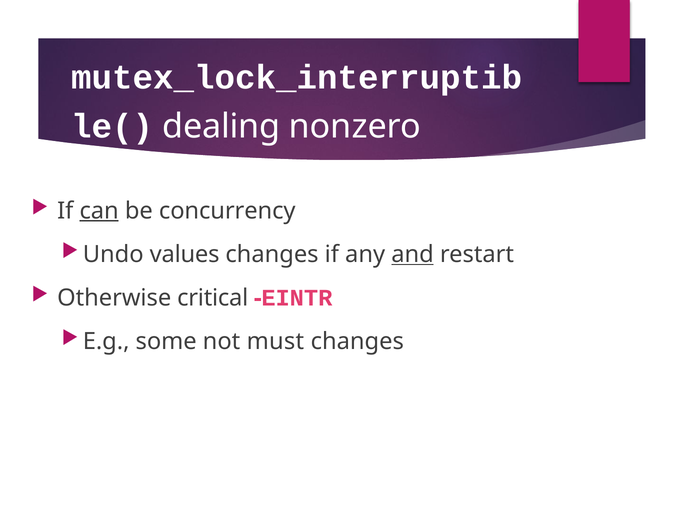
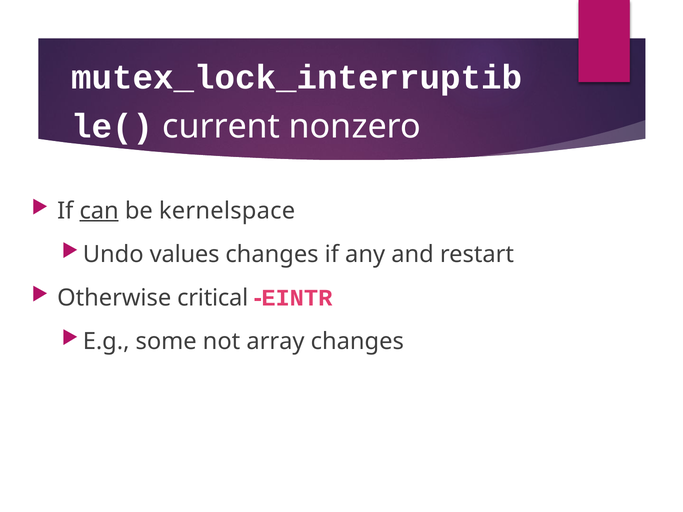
dealing: dealing -> current (221, 127)
concurrency: concurrency -> kernelspace (227, 211)
and underline: present -> none (413, 254)
must: must -> array (276, 342)
